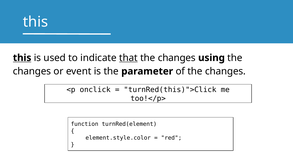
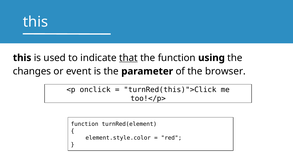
this underline: present -> none (22, 58)
changes: changes -> function (177, 58)
of the changes: changes -> browser (225, 71)
